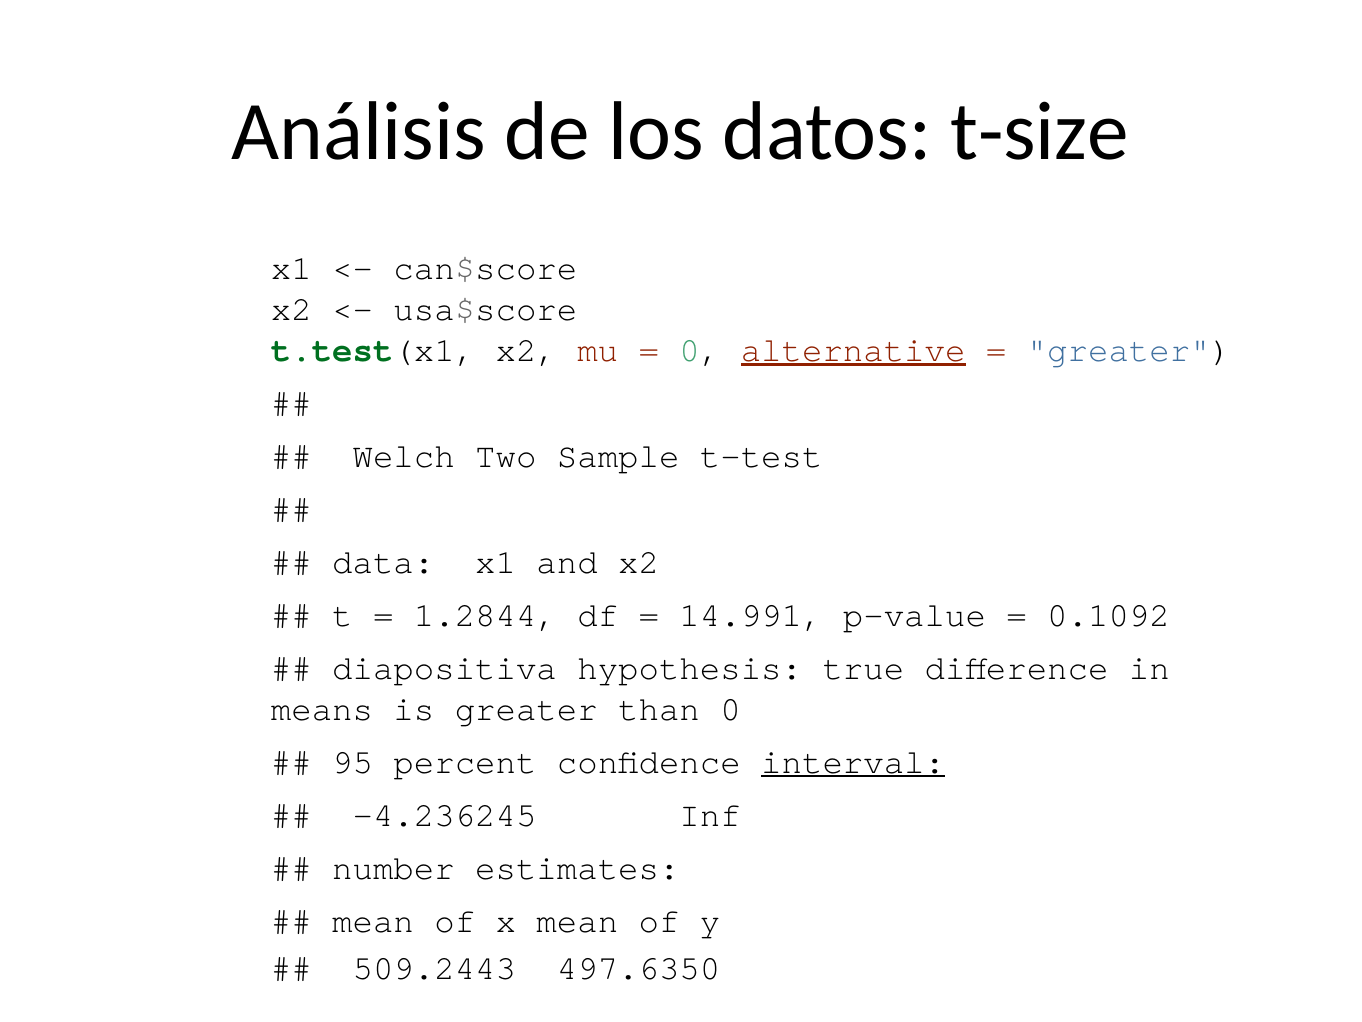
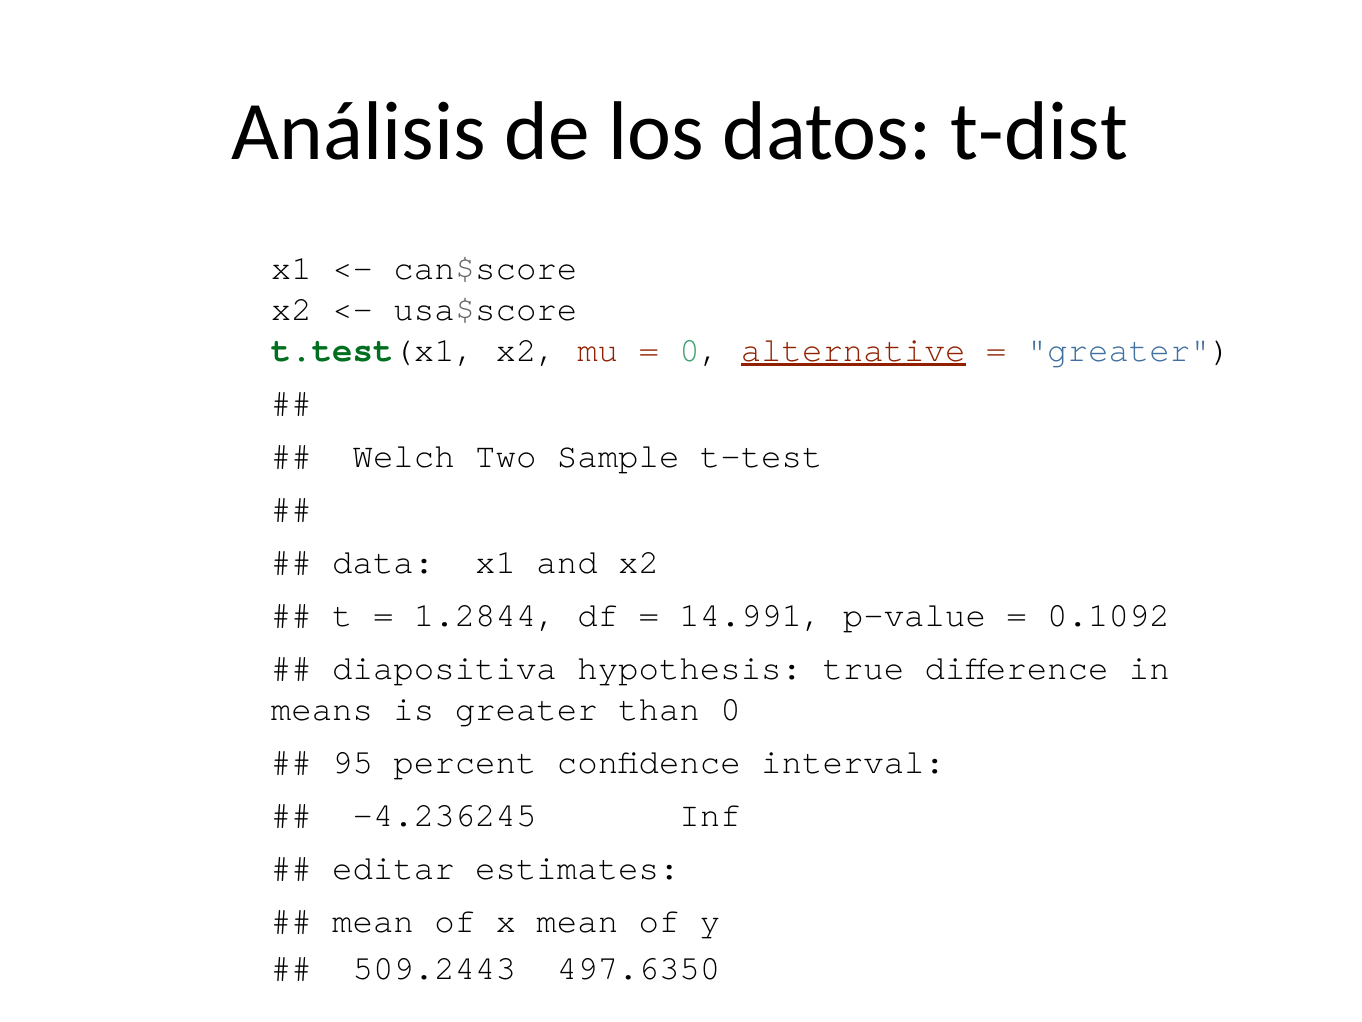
t-size: t-size -> t-dist (1039, 132)
interval underline: present -> none (853, 761)
number: number -> editar (393, 867)
